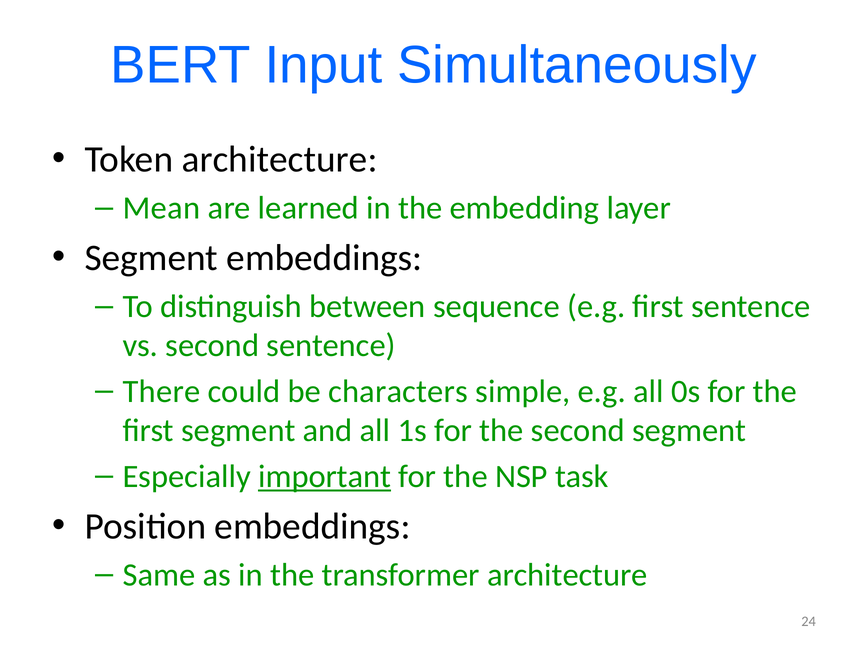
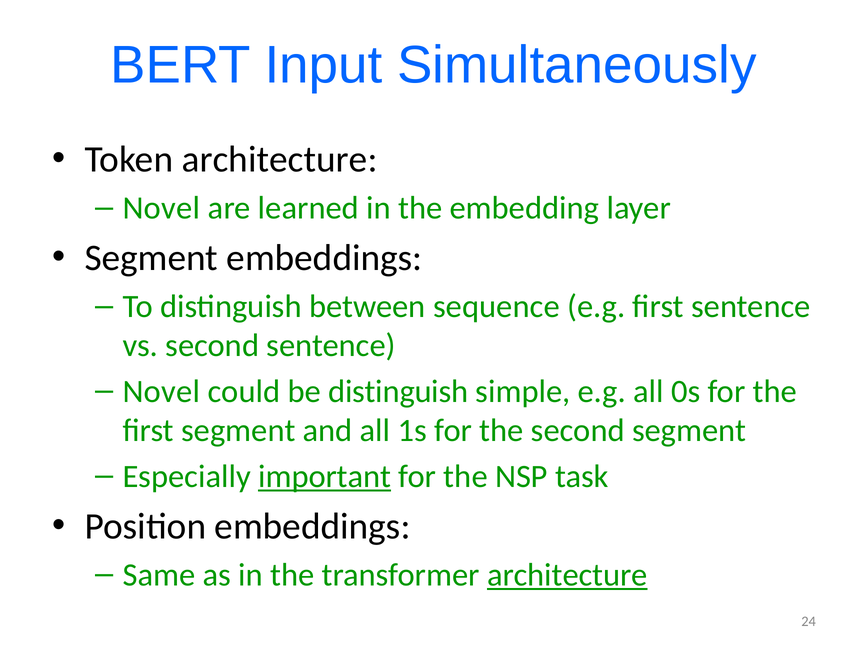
Mean: Mean -> Novel (161, 208)
There: There -> Novel (161, 391)
be characters: characters -> distinguish (398, 391)
architecture underline: none -> present (567, 575)
